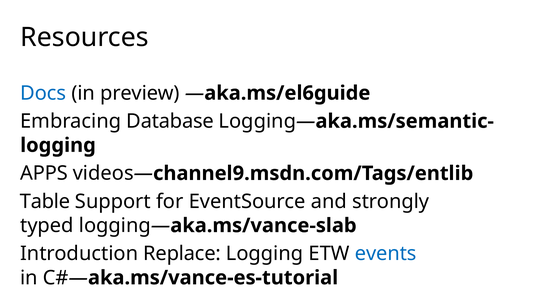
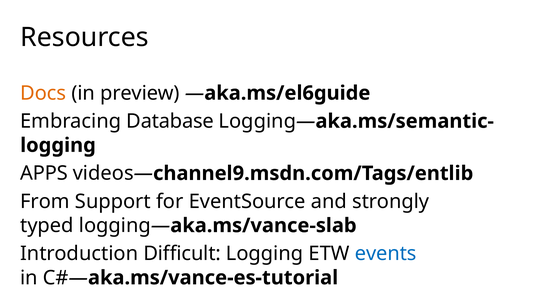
Docs colour: blue -> orange (43, 93)
Table: Table -> From (45, 202)
Replace: Replace -> Difficult (182, 254)
